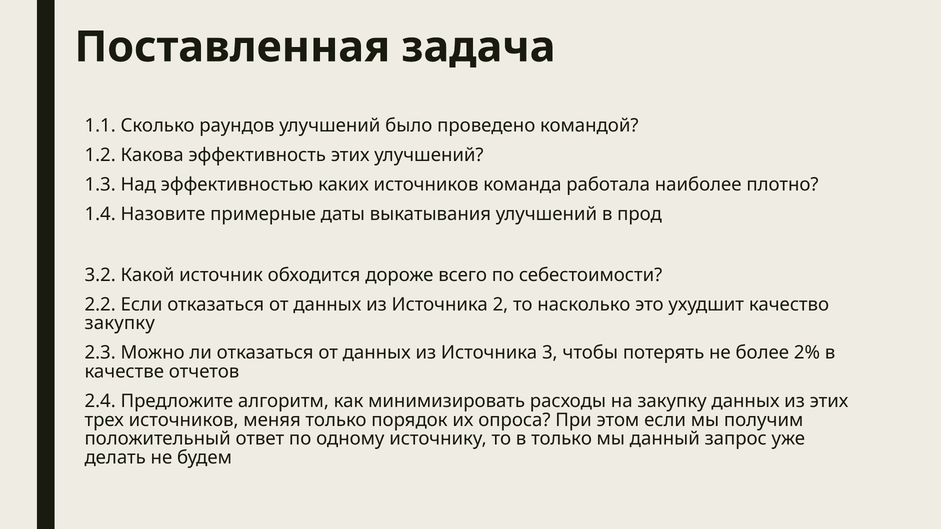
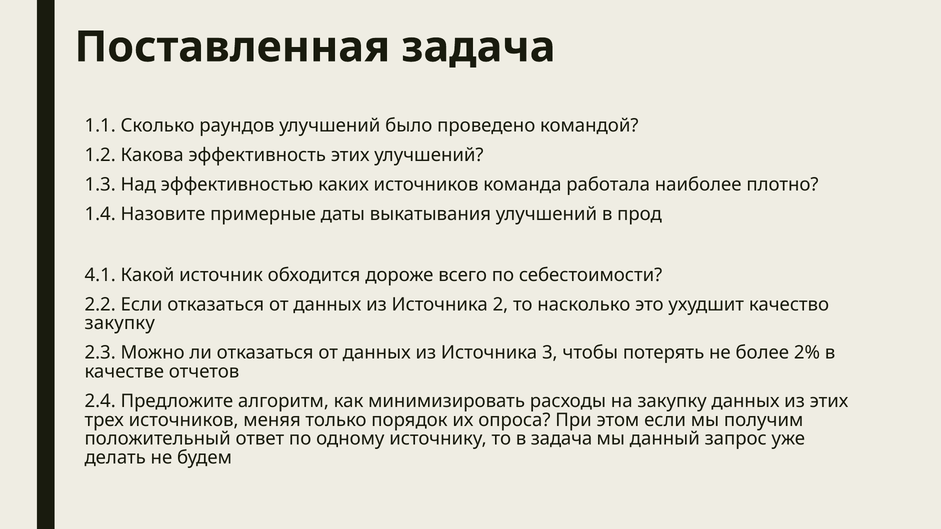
3.2: 3.2 -> 4.1 (100, 275)
в только: только -> задача (562, 439)
